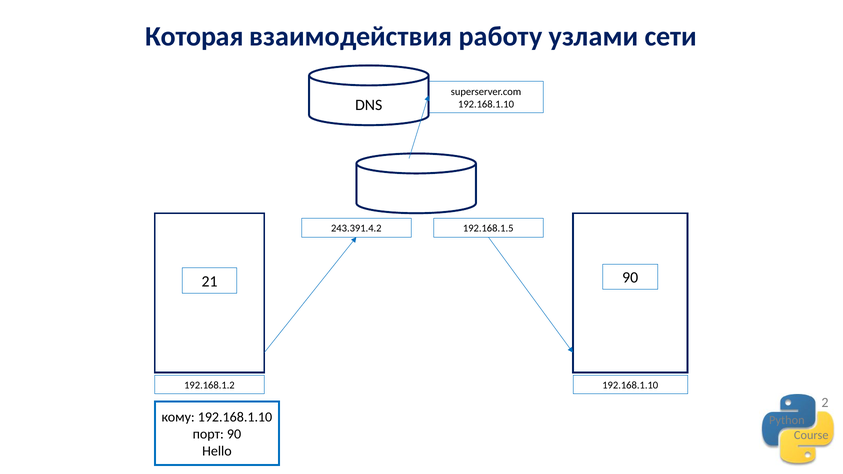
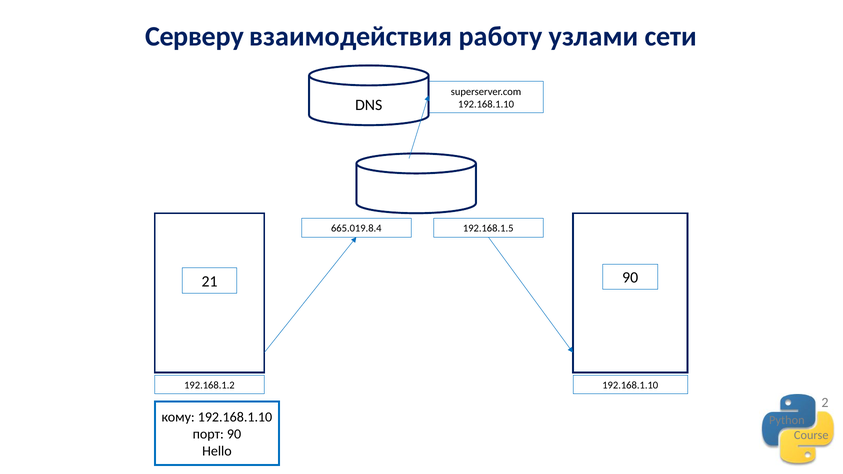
Которая: Которая -> Серверу (194, 36)
243.391.4.2: 243.391.4.2 -> 665.019.8.4 (356, 228)
